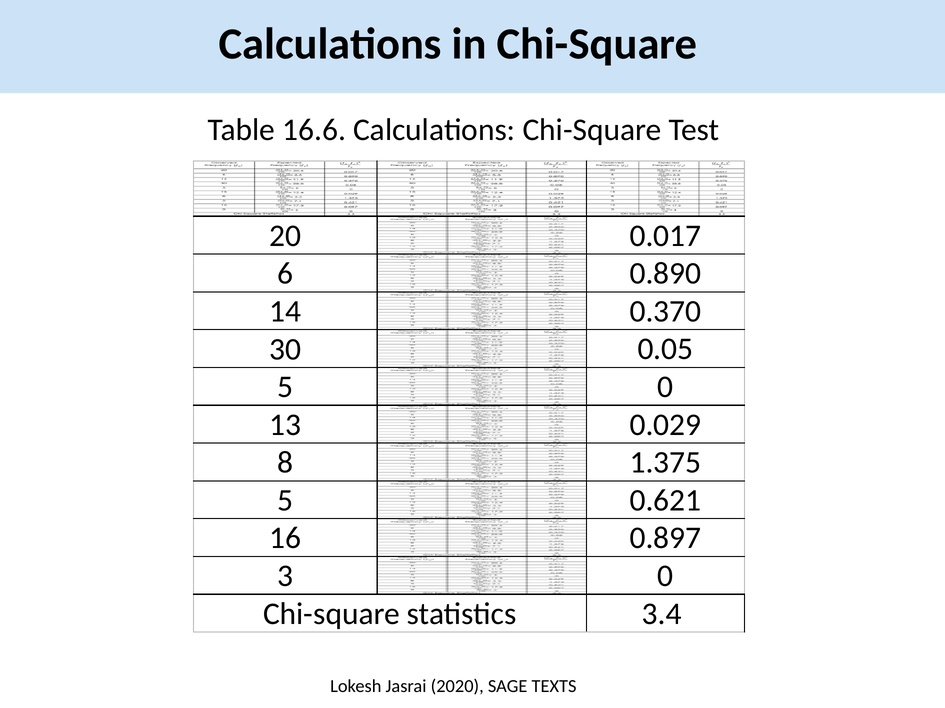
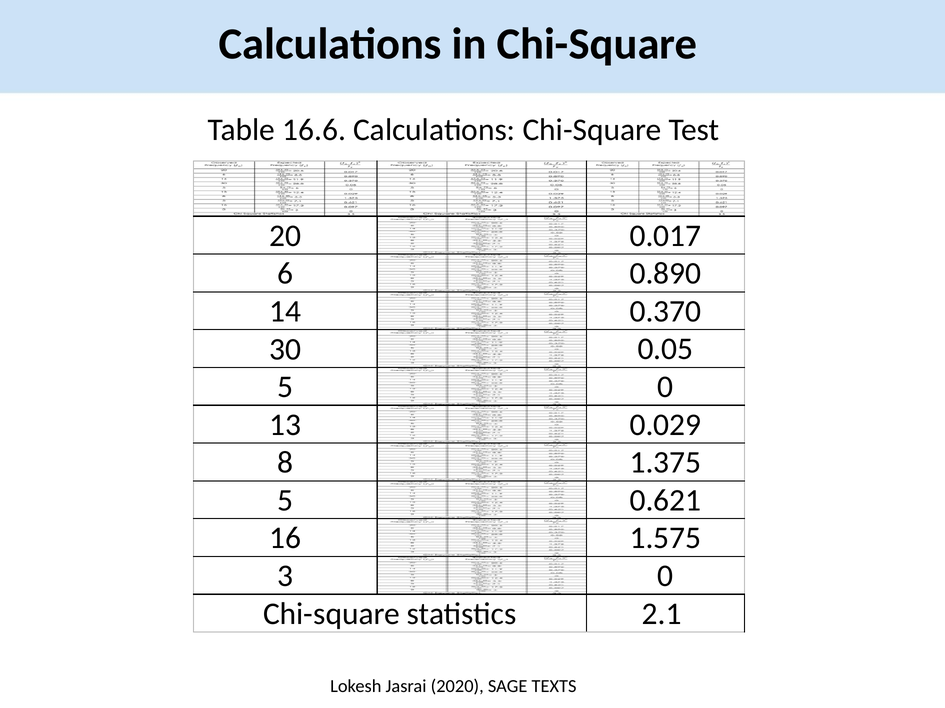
0.897: 0.897 -> 1.575 (665, 539)
3.4: 3.4 -> 2.1 (662, 614)
